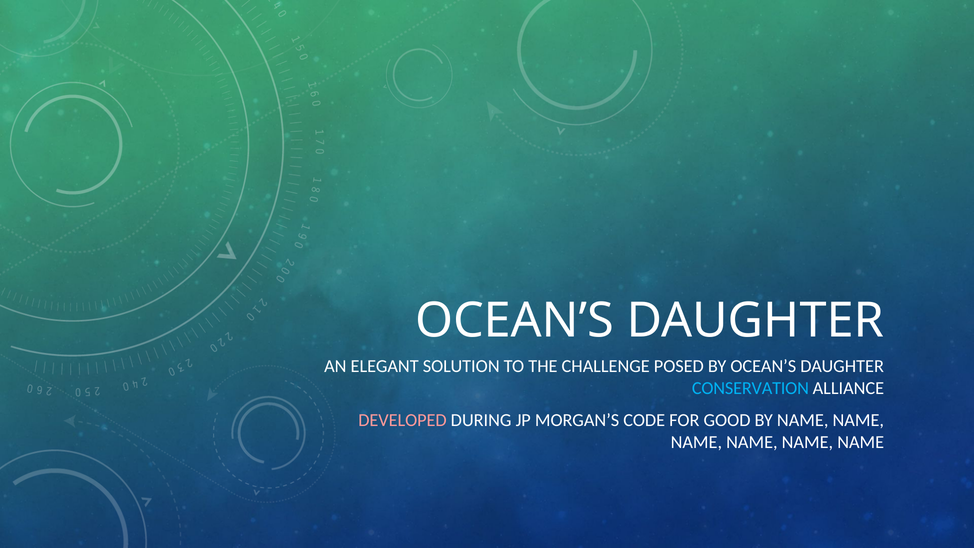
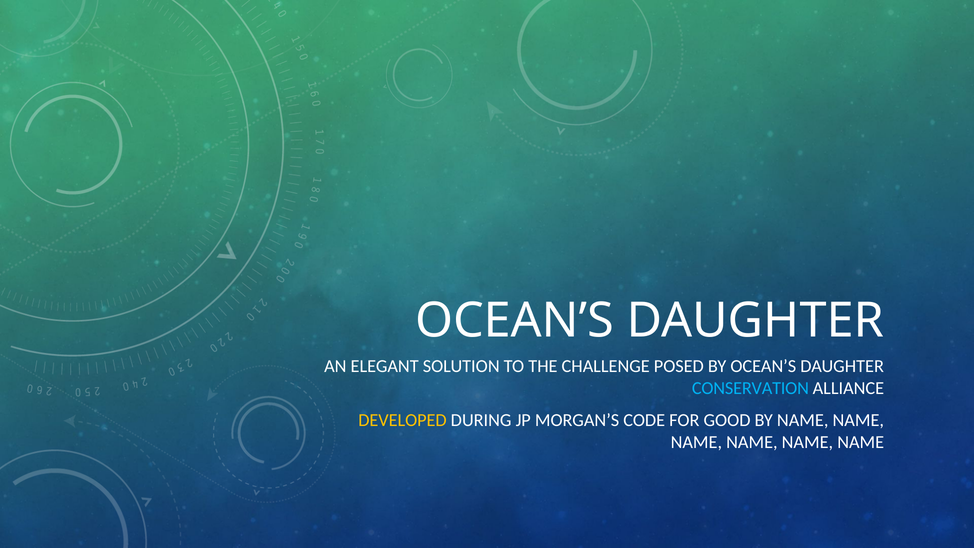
DEVELOPED colour: pink -> yellow (402, 420)
